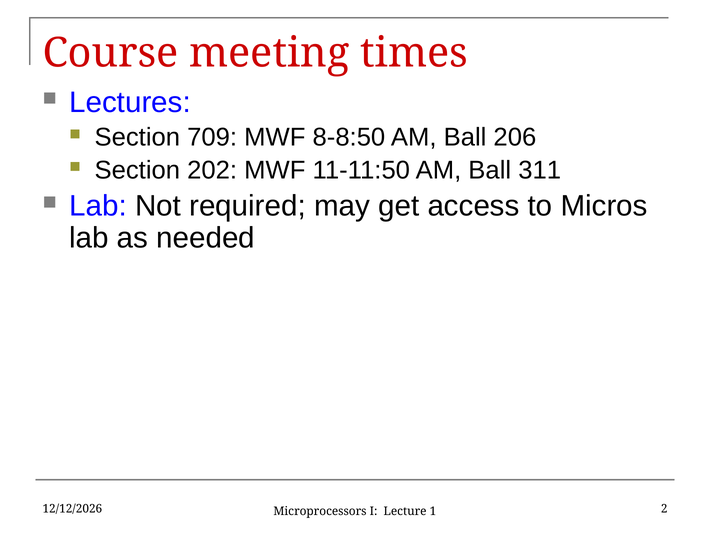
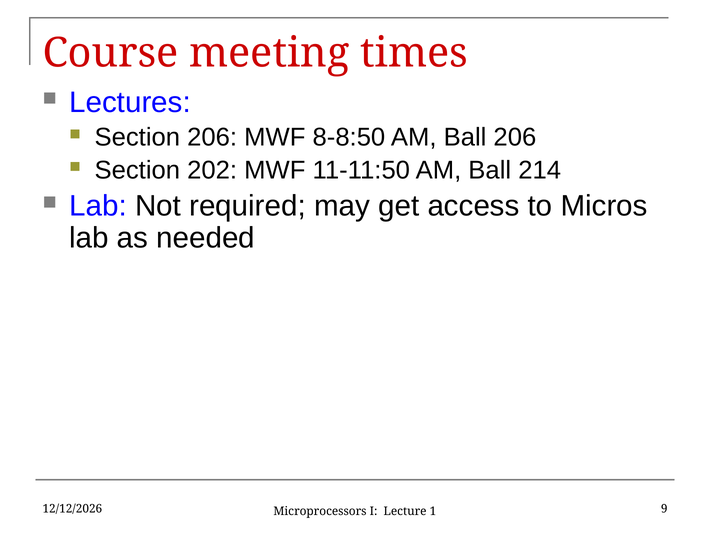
Section 709: 709 -> 206 (212, 137)
311: 311 -> 214 (540, 170)
2: 2 -> 9 (664, 509)
